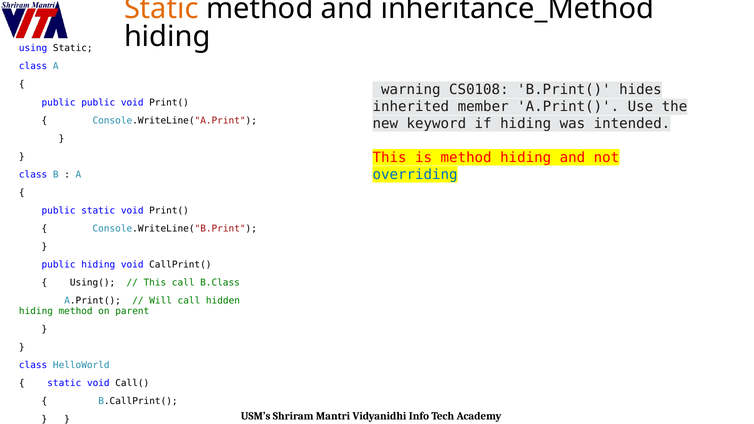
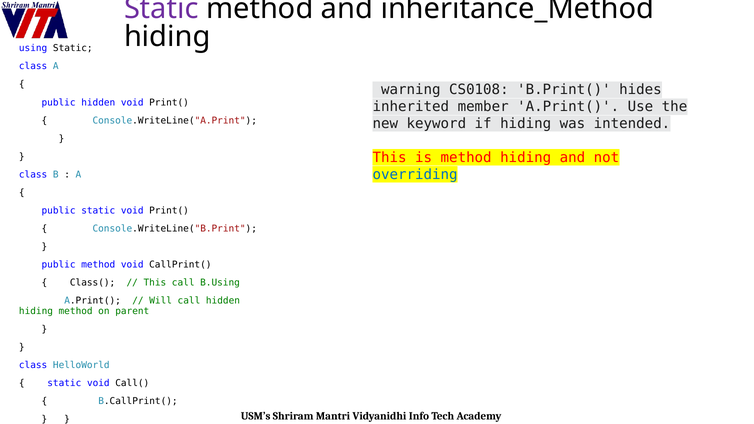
Static colour: orange -> purple (161, 9)
public public: public -> hidden (98, 102)
public hiding: hiding -> method (98, 265)
Using(: Using( -> Class( (93, 283)
B.Class: B.Class -> B.Using (220, 283)
